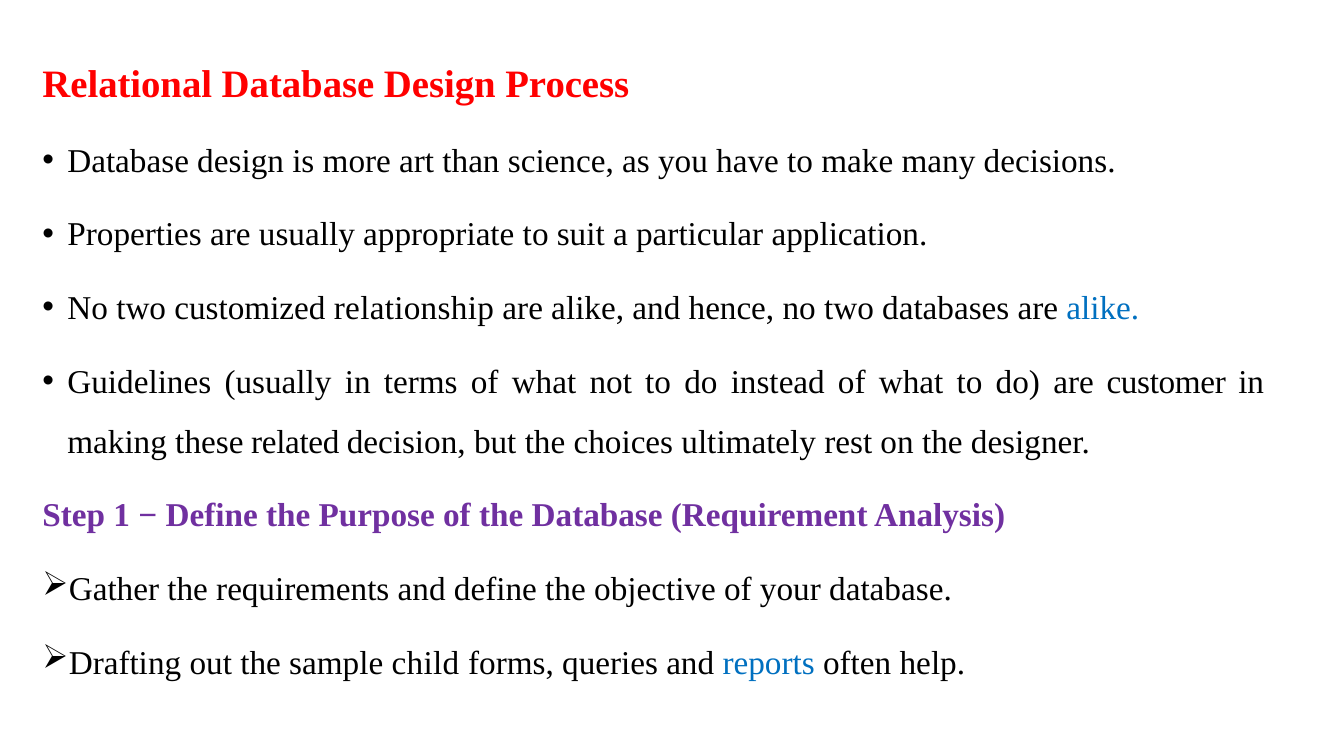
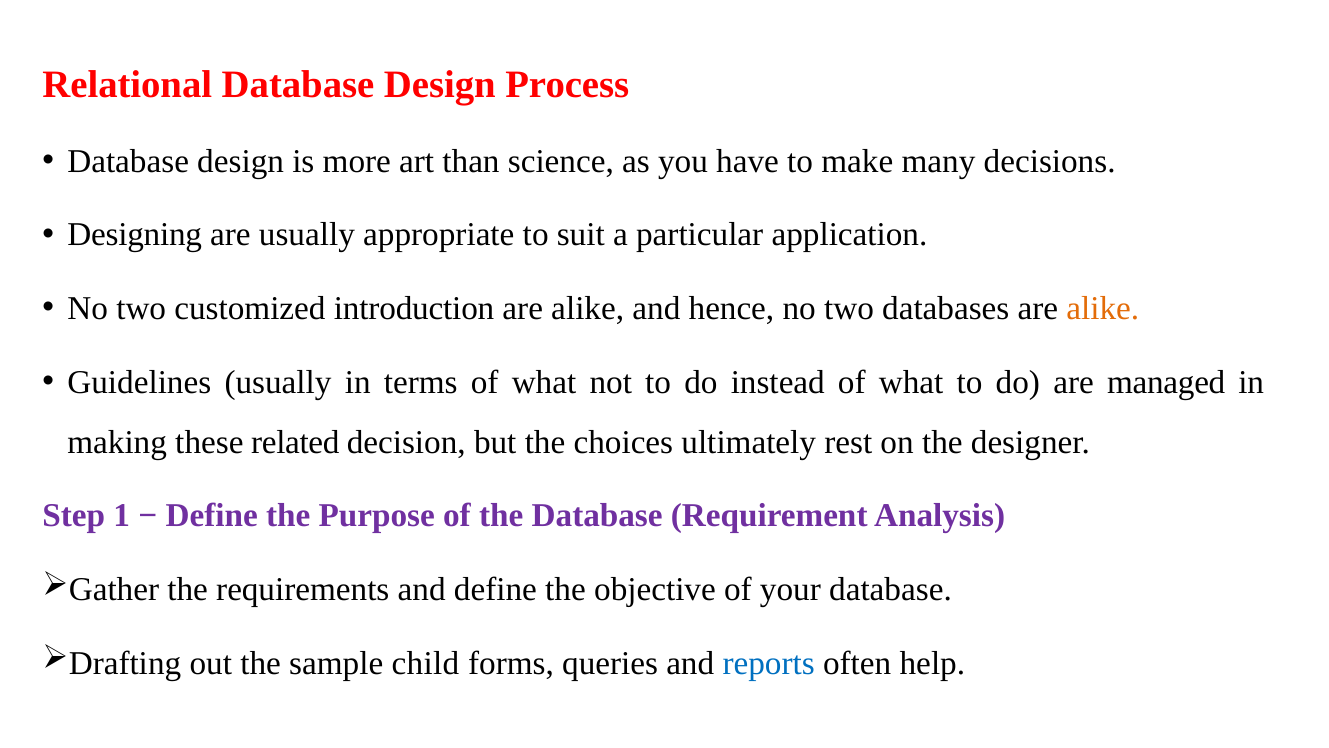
Properties: Properties -> Designing (135, 235)
relationship: relationship -> introduction (414, 308)
alike colour: blue -> orange (1103, 308)
customer: customer -> managed (1166, 382)
